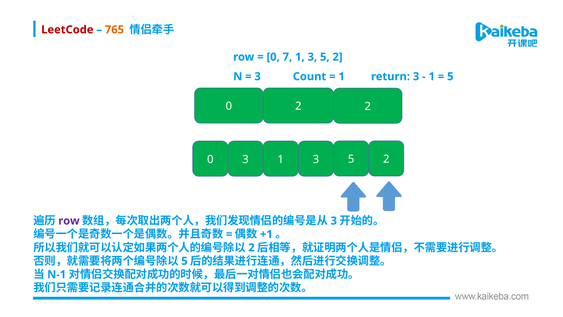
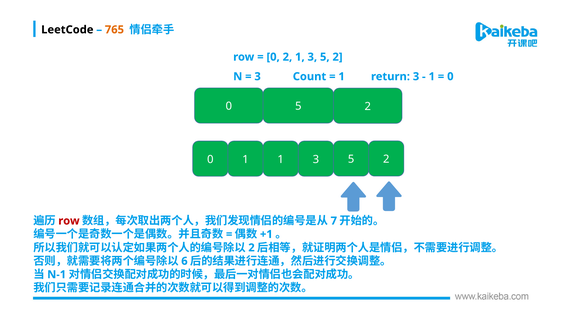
LeetCode colour: red -> black (67, 30)
0 7: 7 -> 2 (287, 57)
5: 5 -> 0 (450, 76)
0 2: 2 -> 5 (298, 106)
0 3: 3 -> 1 (246, 159)
row colour: purple -> red (69, 221)
3: 3 -> 7 (334, 221)
5: 5 -> 6 (184, 261)
